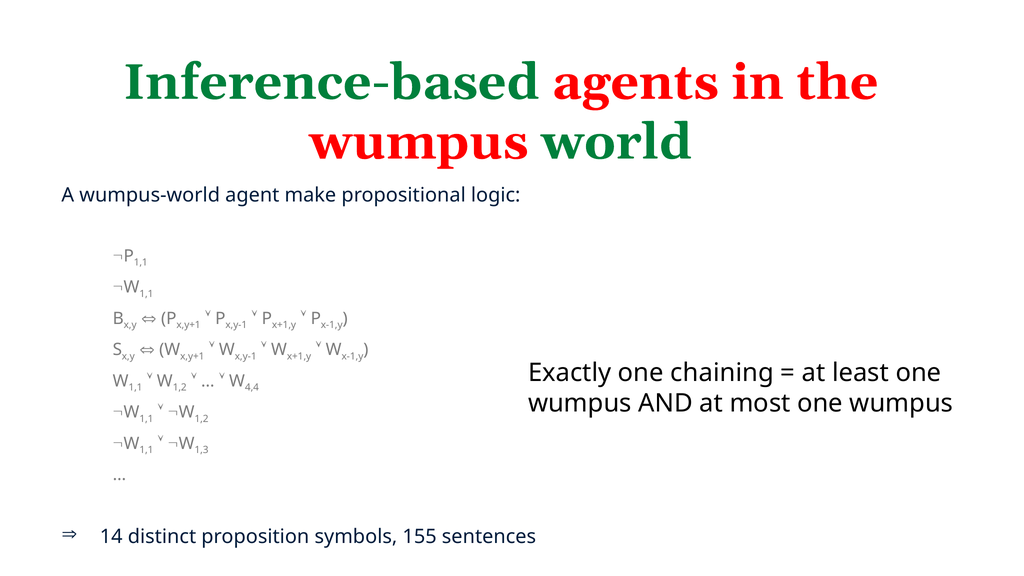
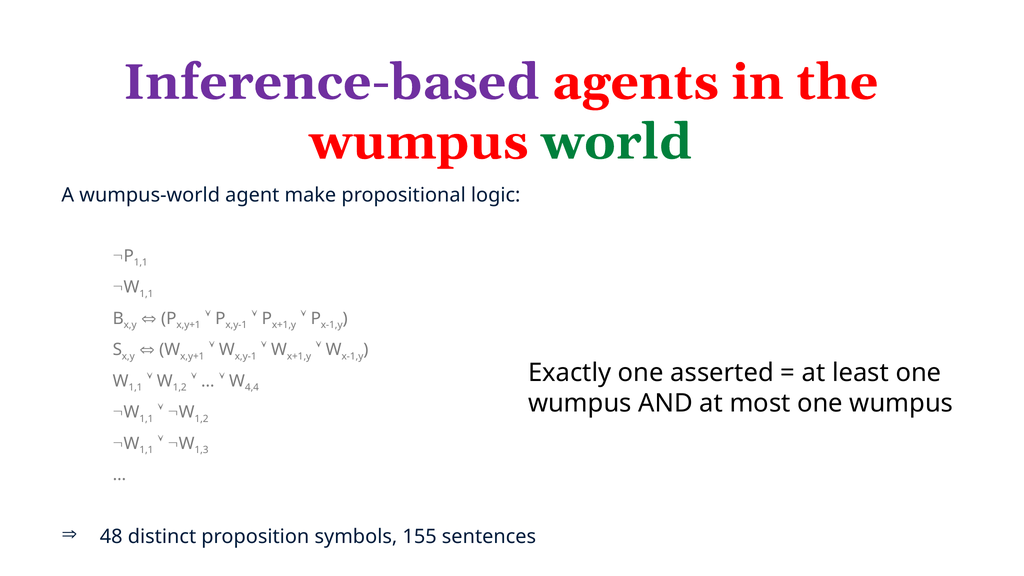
Inference-based colour: green -> purple (331, 82)
chaining: chaining -> asserted (722, 373)
14: 14 -> 48 (111, 537)
